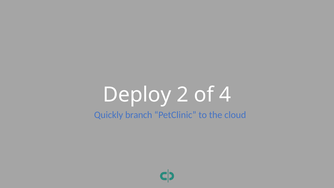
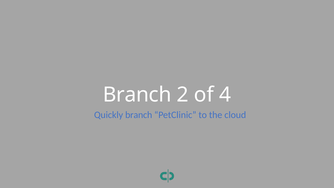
Deploy: Deploy -> Branch (137, 95)
